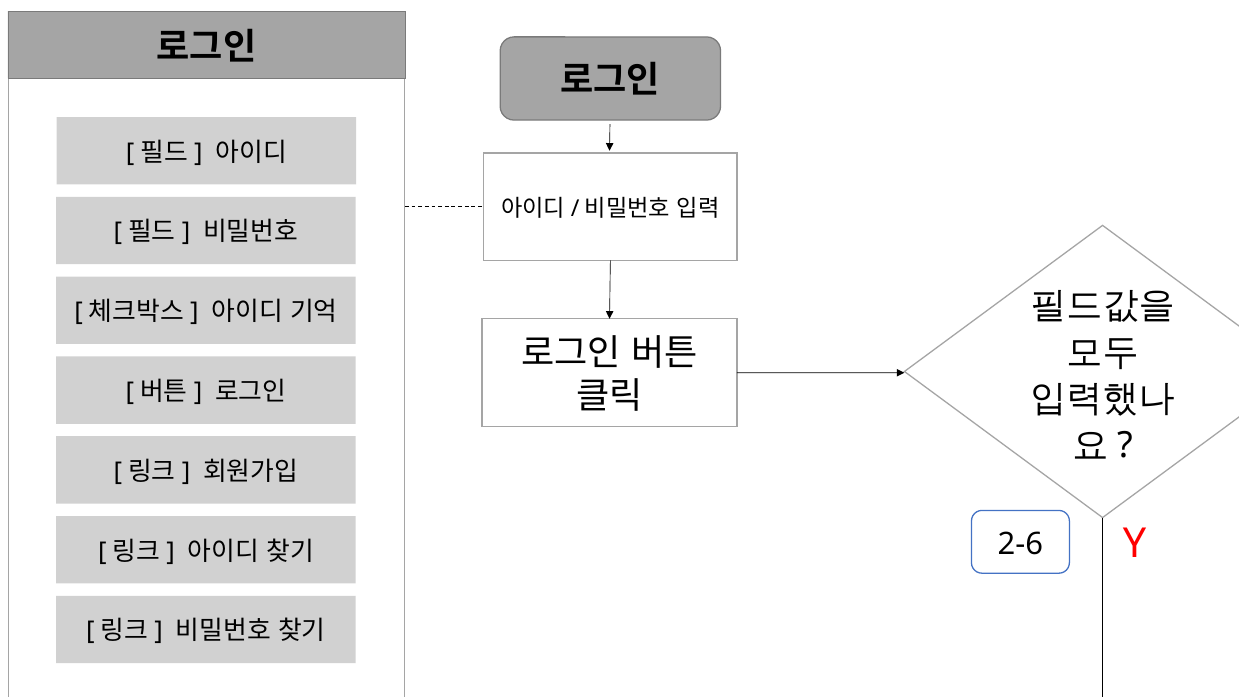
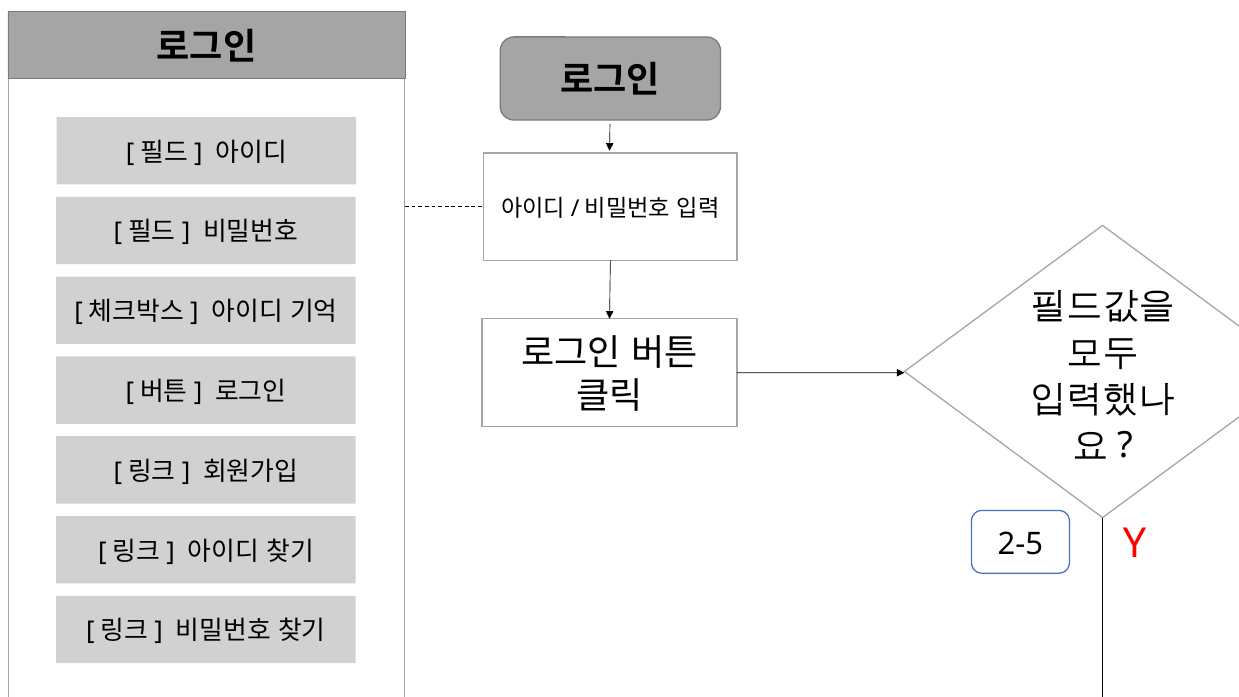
2-6: 2-6 -> 2-5 (1020, 544)
